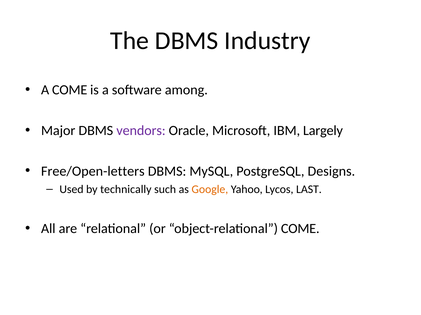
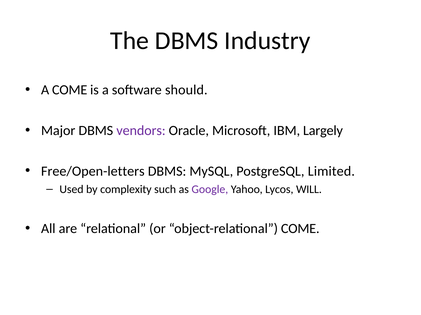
among: among -> should (186, 90)
Designs: Designs -> Limited (331, 172)
technically: technically -> complexity (126, 190)
Google colour: orange -> purple (210, 190)
LAST: LAST -> WILL (309, 190)
